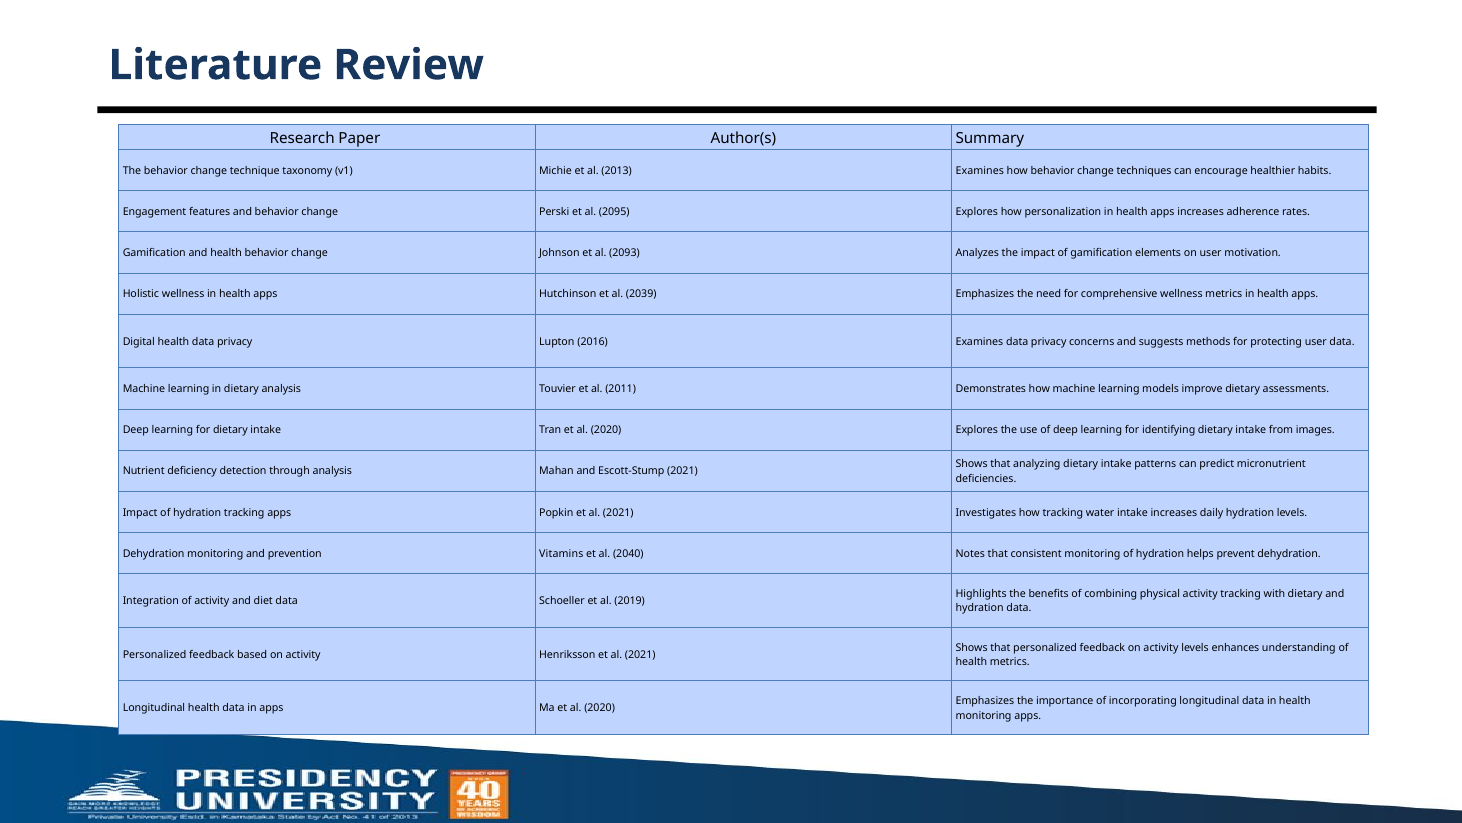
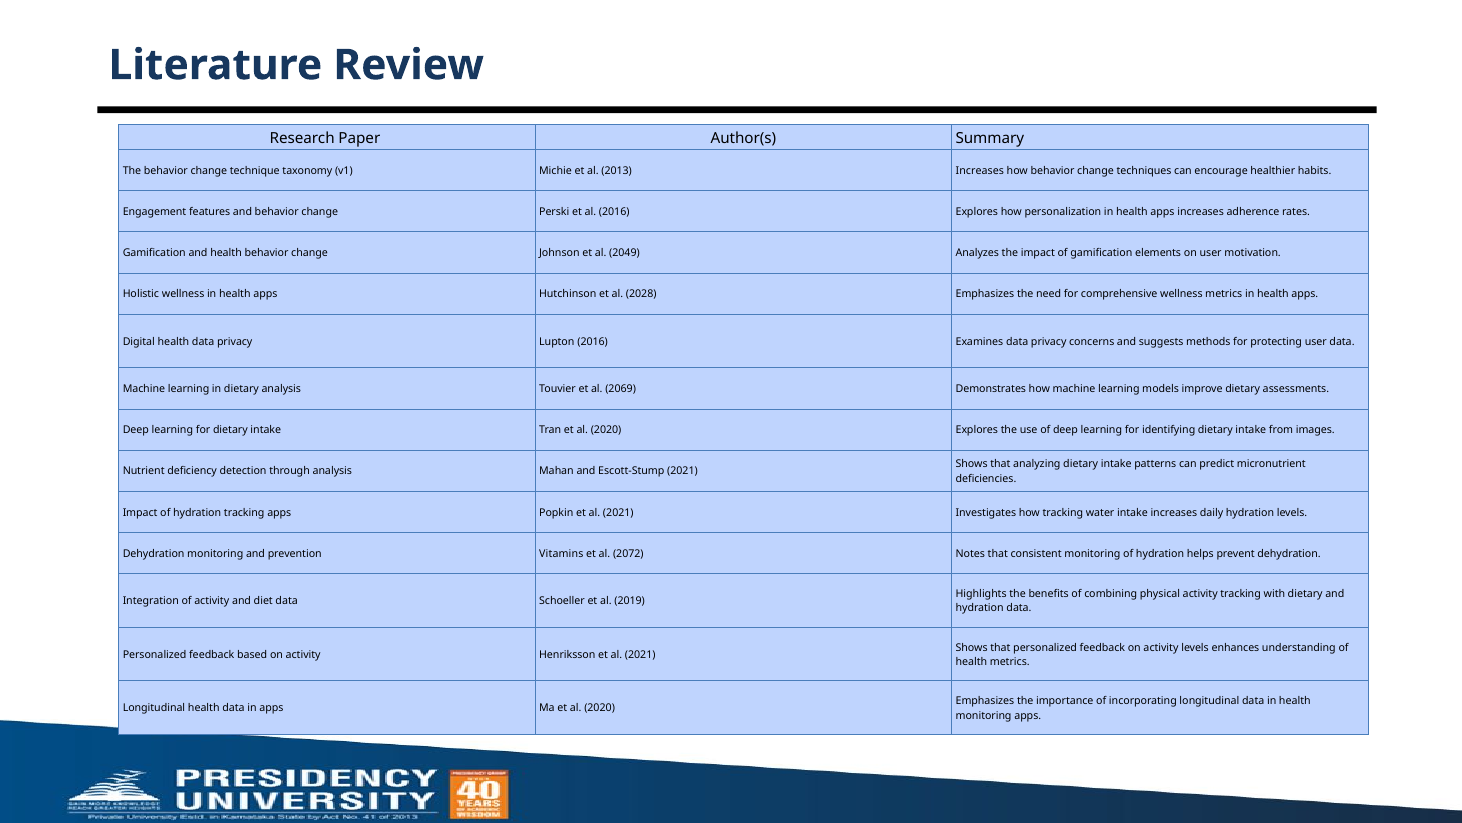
2013 Examines: Examines -> Increases (980, 171)
al 2095: 2095 -> 2016 (614, 212)
2093: 2093 -> 2049 (624, 253)
2039: 2039 -> 2028 (641, 294)
2011: 2011 -> 2069 (621, 389)
2040: 2040 -> 2072 (628, 553)
